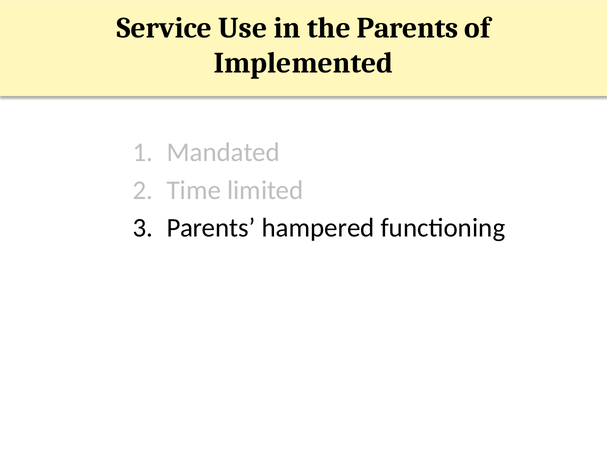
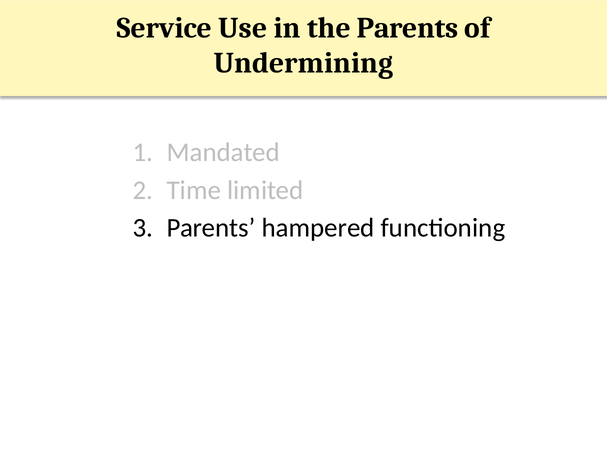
Implemented: Implemented -> Undermining (303, 63)
